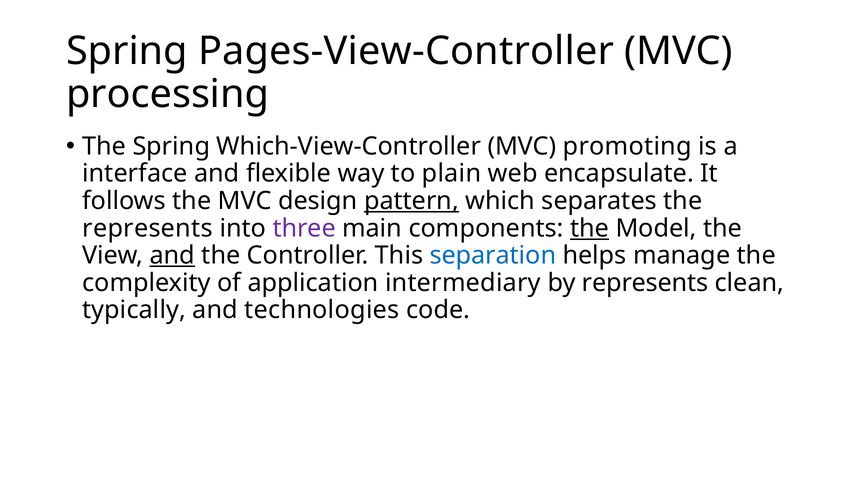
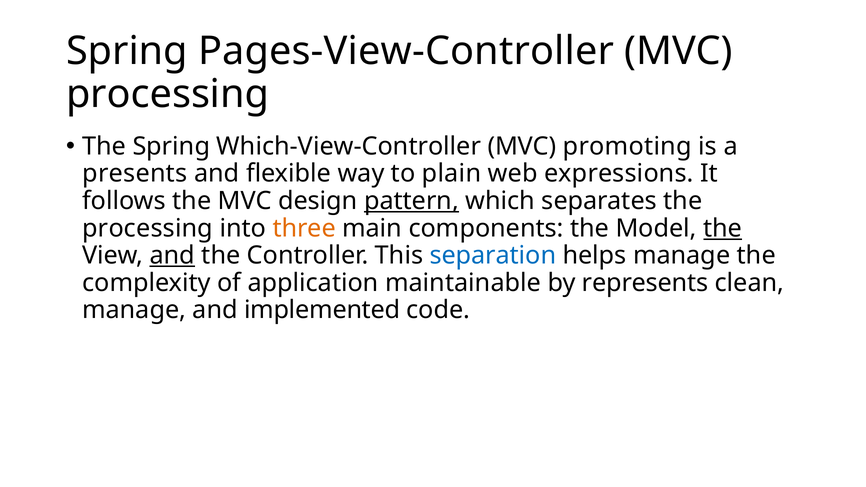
interface: interface -> presents (135, 174)
encapsulate: encapsulate -> expressions (619, 174)
represents: represents -> processing (148, 228)
three colour: purple -> orange (304, 228)
the underline: present -> none (590, 228)
the underline: none -> present (723, 228)
intermediary: intermediary -> maintainable (463, 283)
typically: typically -> manage (134, 310)
technologies: technologies -> implemented (322, 310)
